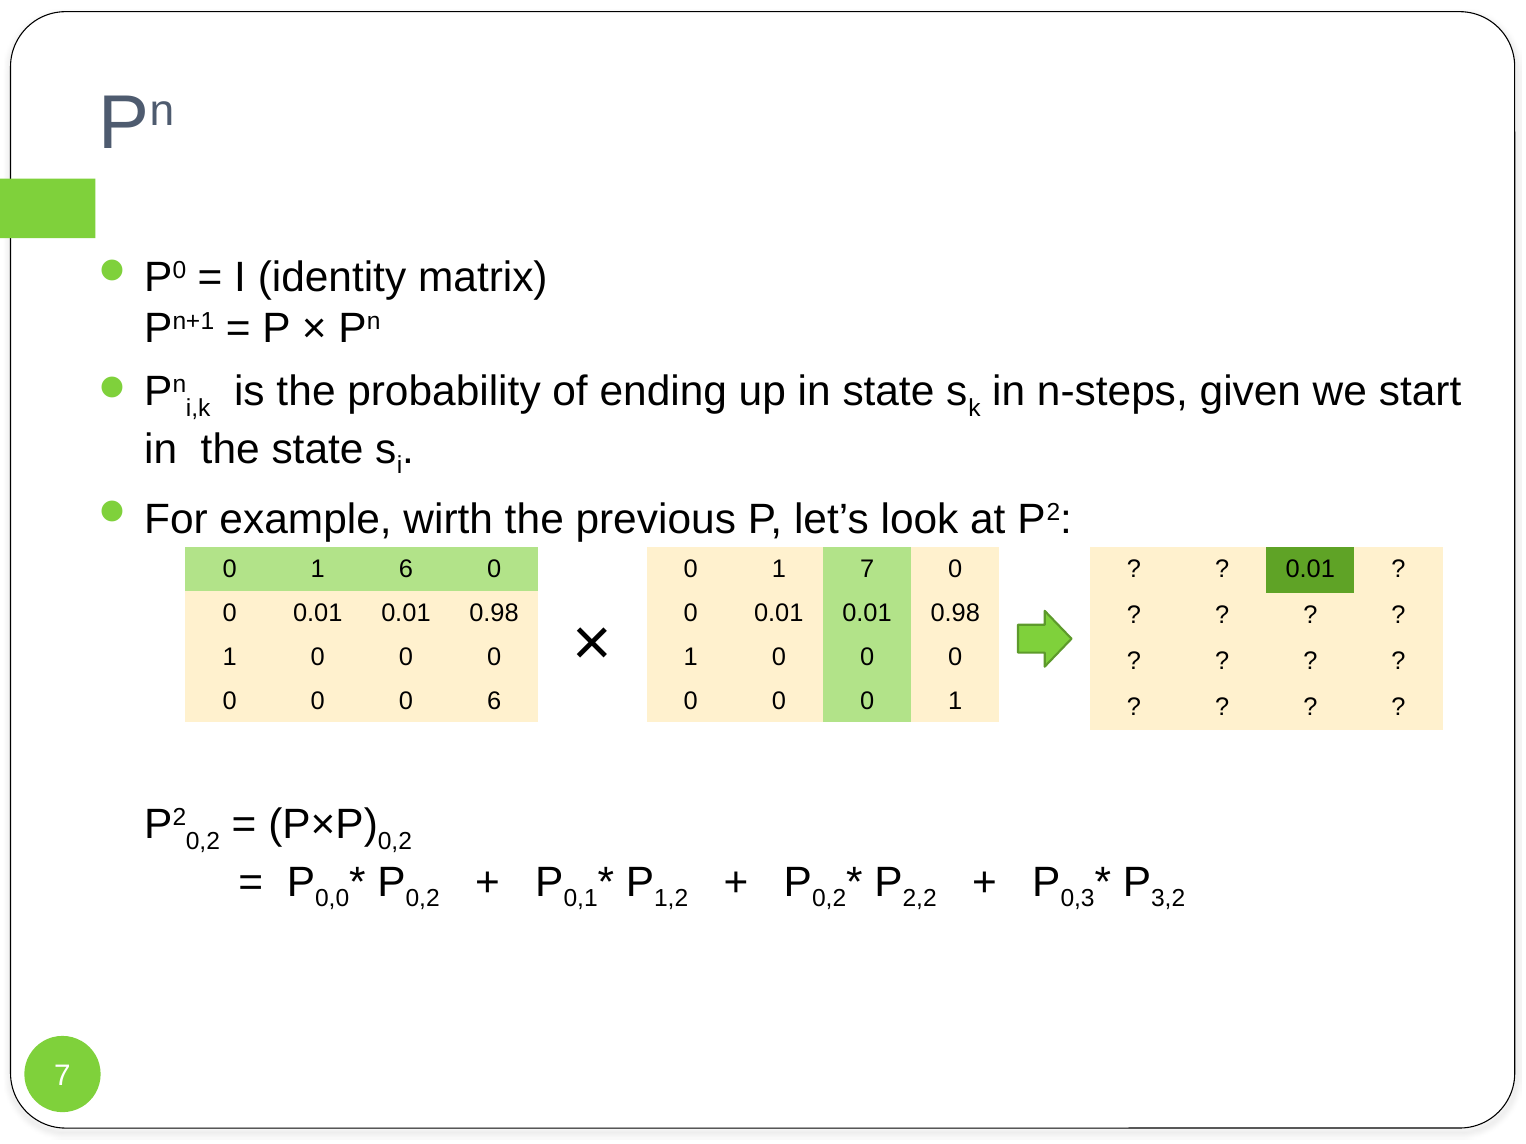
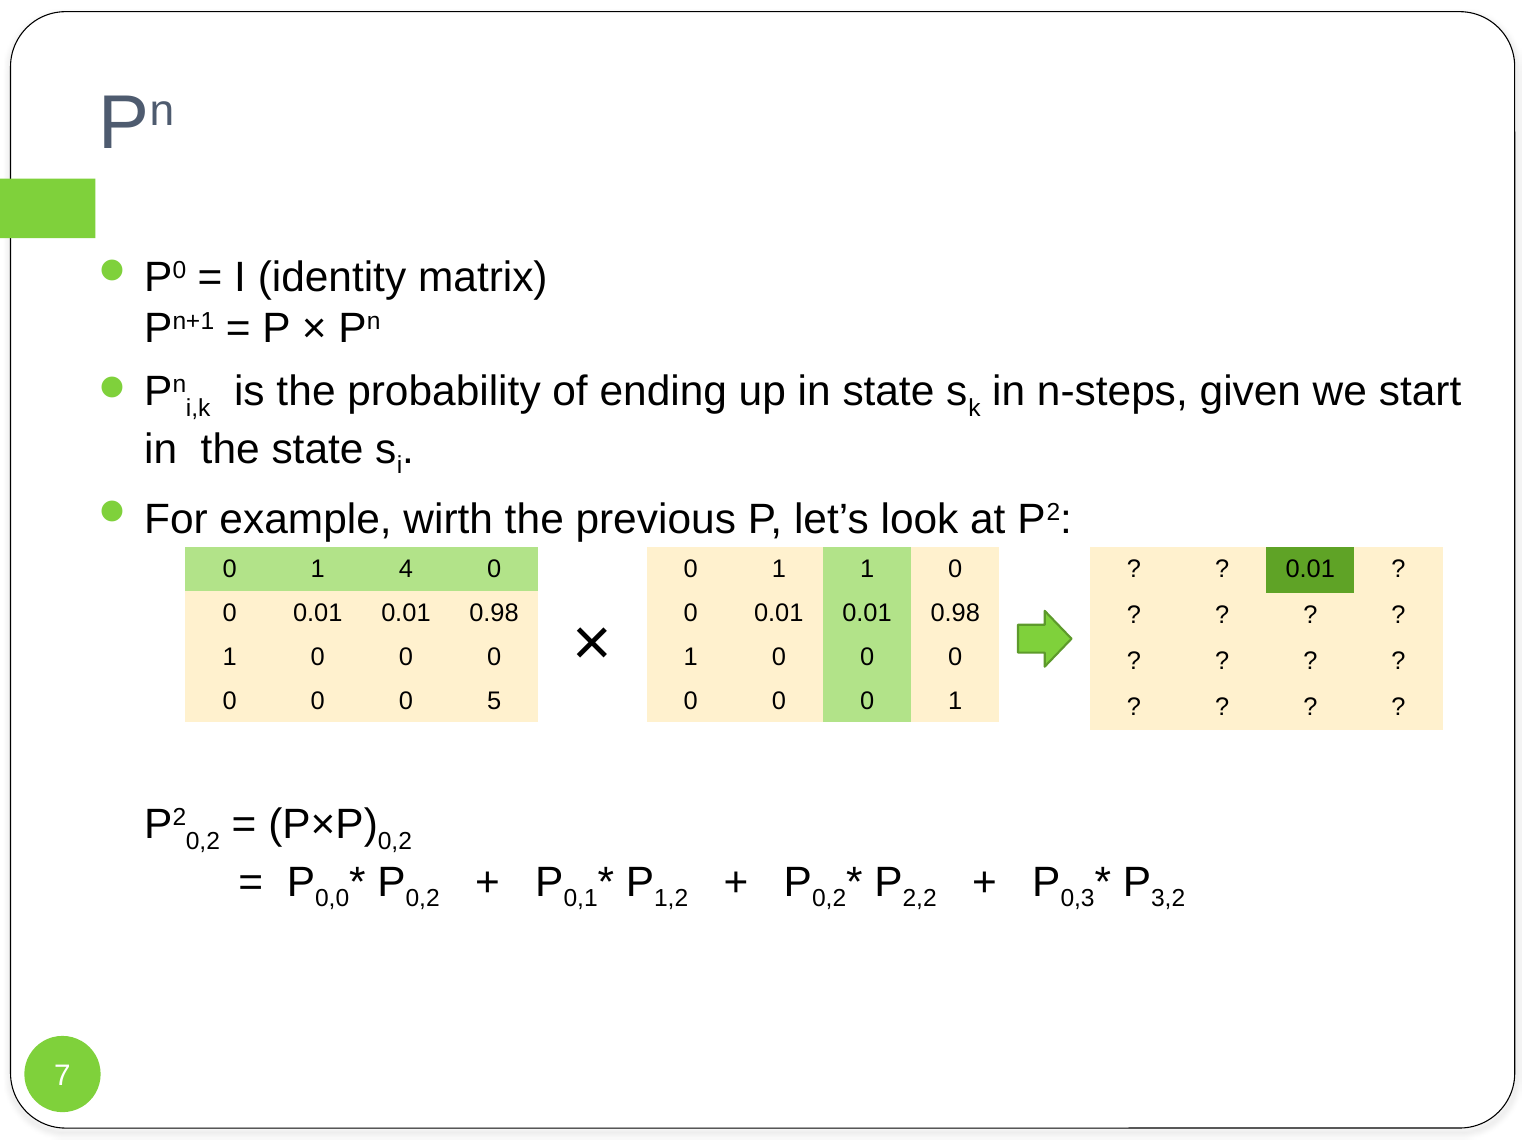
1 6: 6 -> 4 (406, 570)
1 7: 7 -> 1 (867, 570)
0 6: 6 -> 5 (494, 701)
